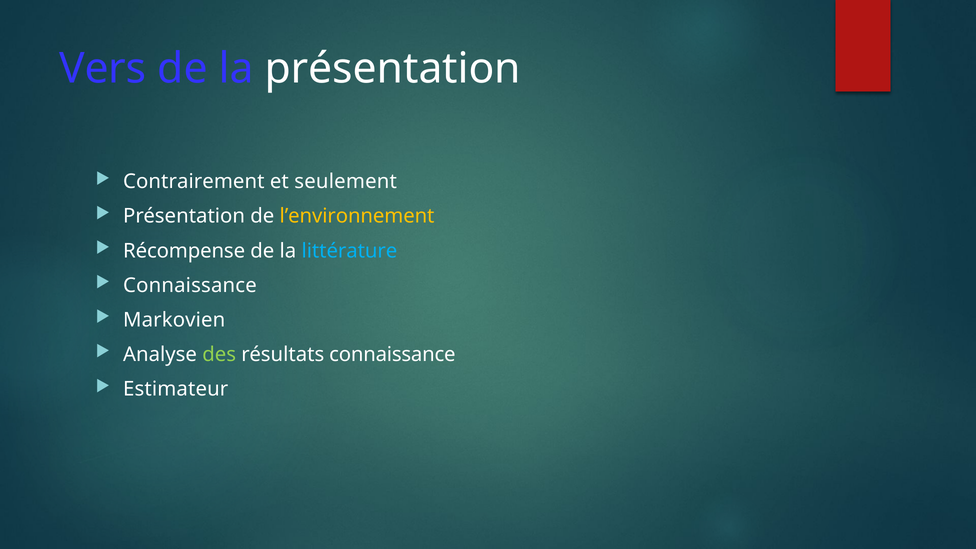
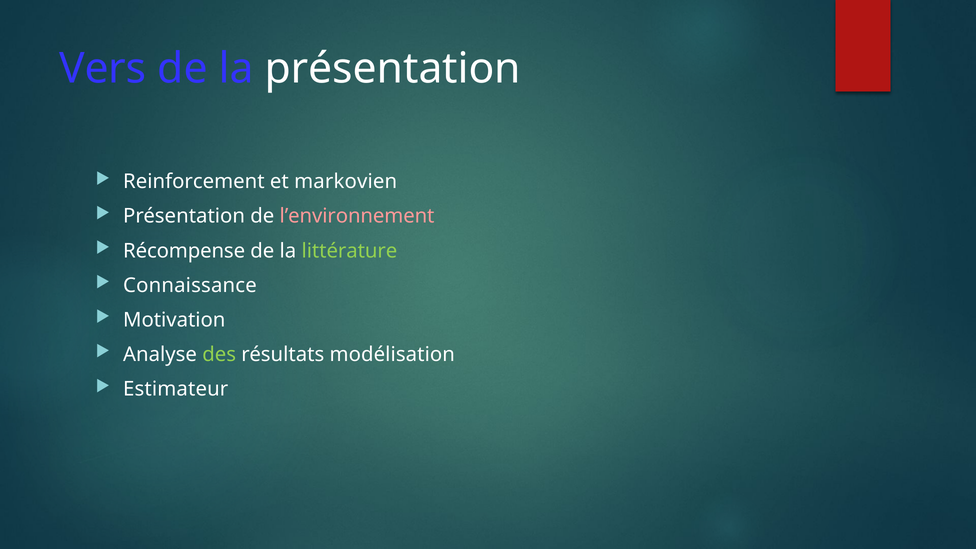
Contrairement: Contrairement -> Reinforcement (194, 182)
seulement: seulement -> markovien (346, 182)
l’environnement colour: yellow -> pink (357, 216)
littérature colour: light blue -> light green (349, 251)
Markovien: Markovien -> Motivation (174, 320)
résultats connaissance: connaissance -> modélisation (392, 355)
